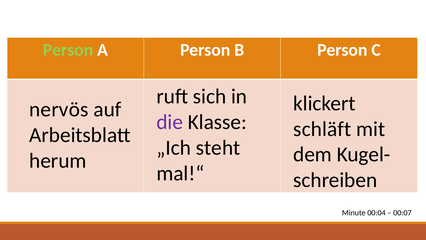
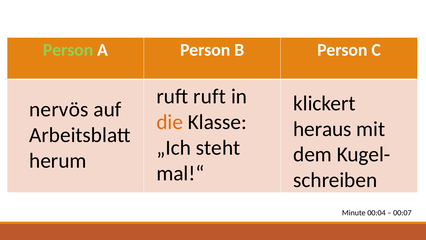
ruft sich: sich -> ruft (210, 96)
die colour: purple -> orange (170, 122)
schläft: schläft -> heraus (322, 129)
